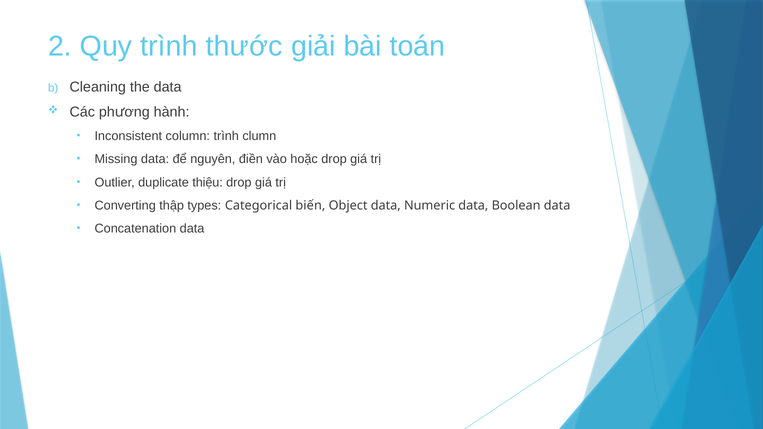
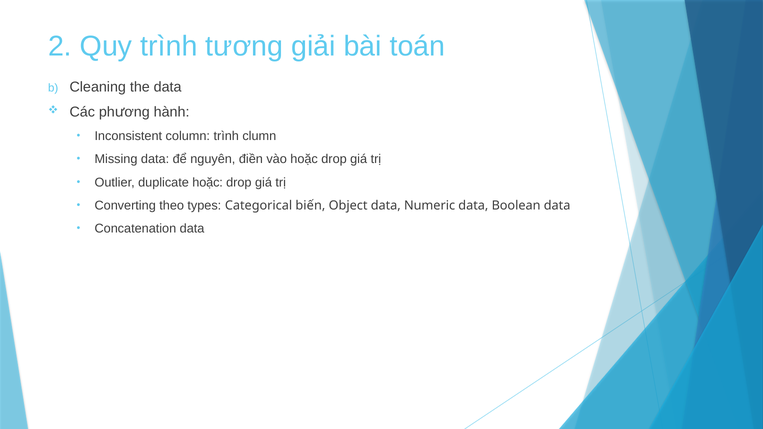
thước: thước -> tương (244, 47)
duplicate thiệu: thiệu -> hoặc (208, 182)
thập: thập -> theo (172, 206)
